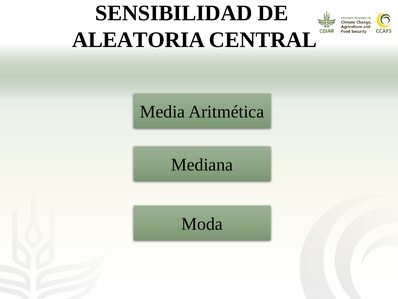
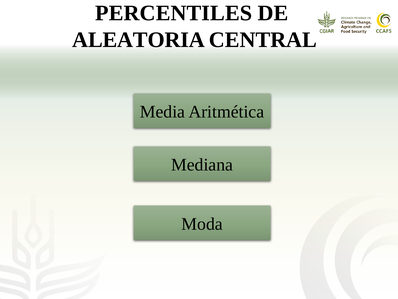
SENSIBILIDAD: SENSIBILIDAD -> PERCENTILES (174, 13)
